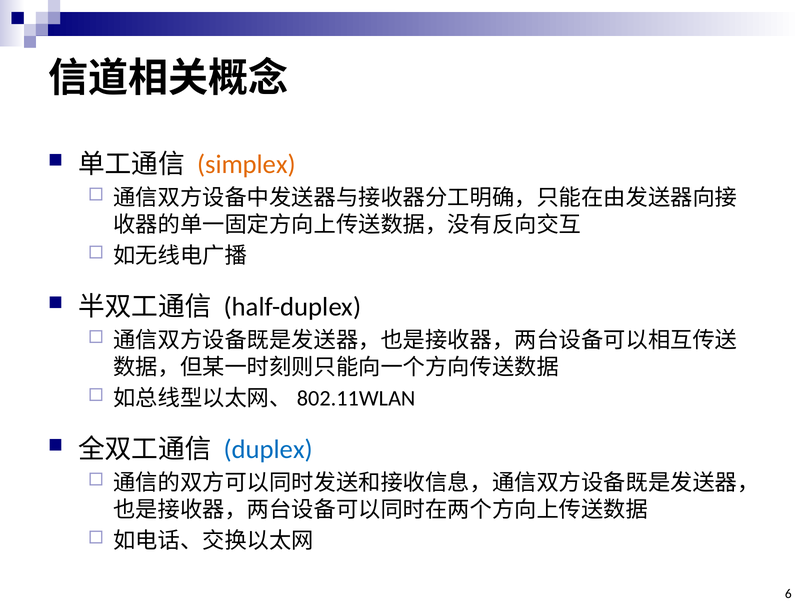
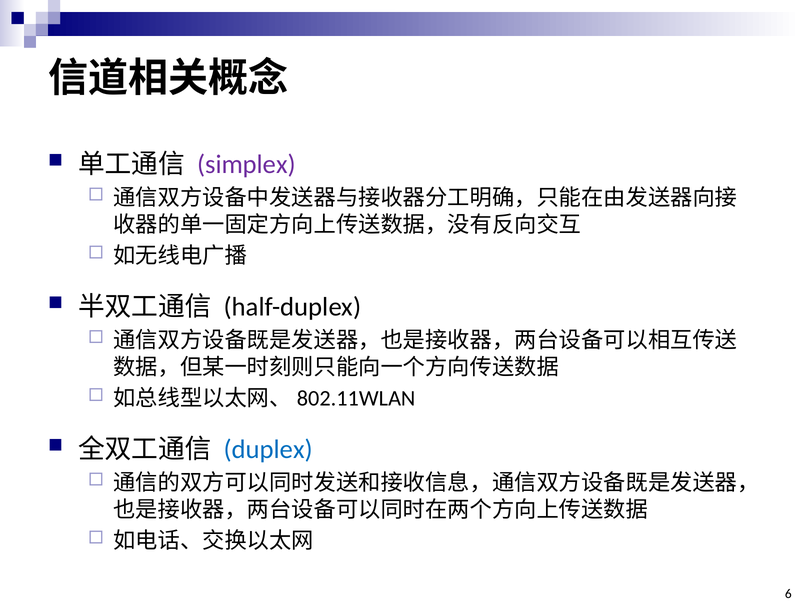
simplex colour: orange -> purple (246, 165)
